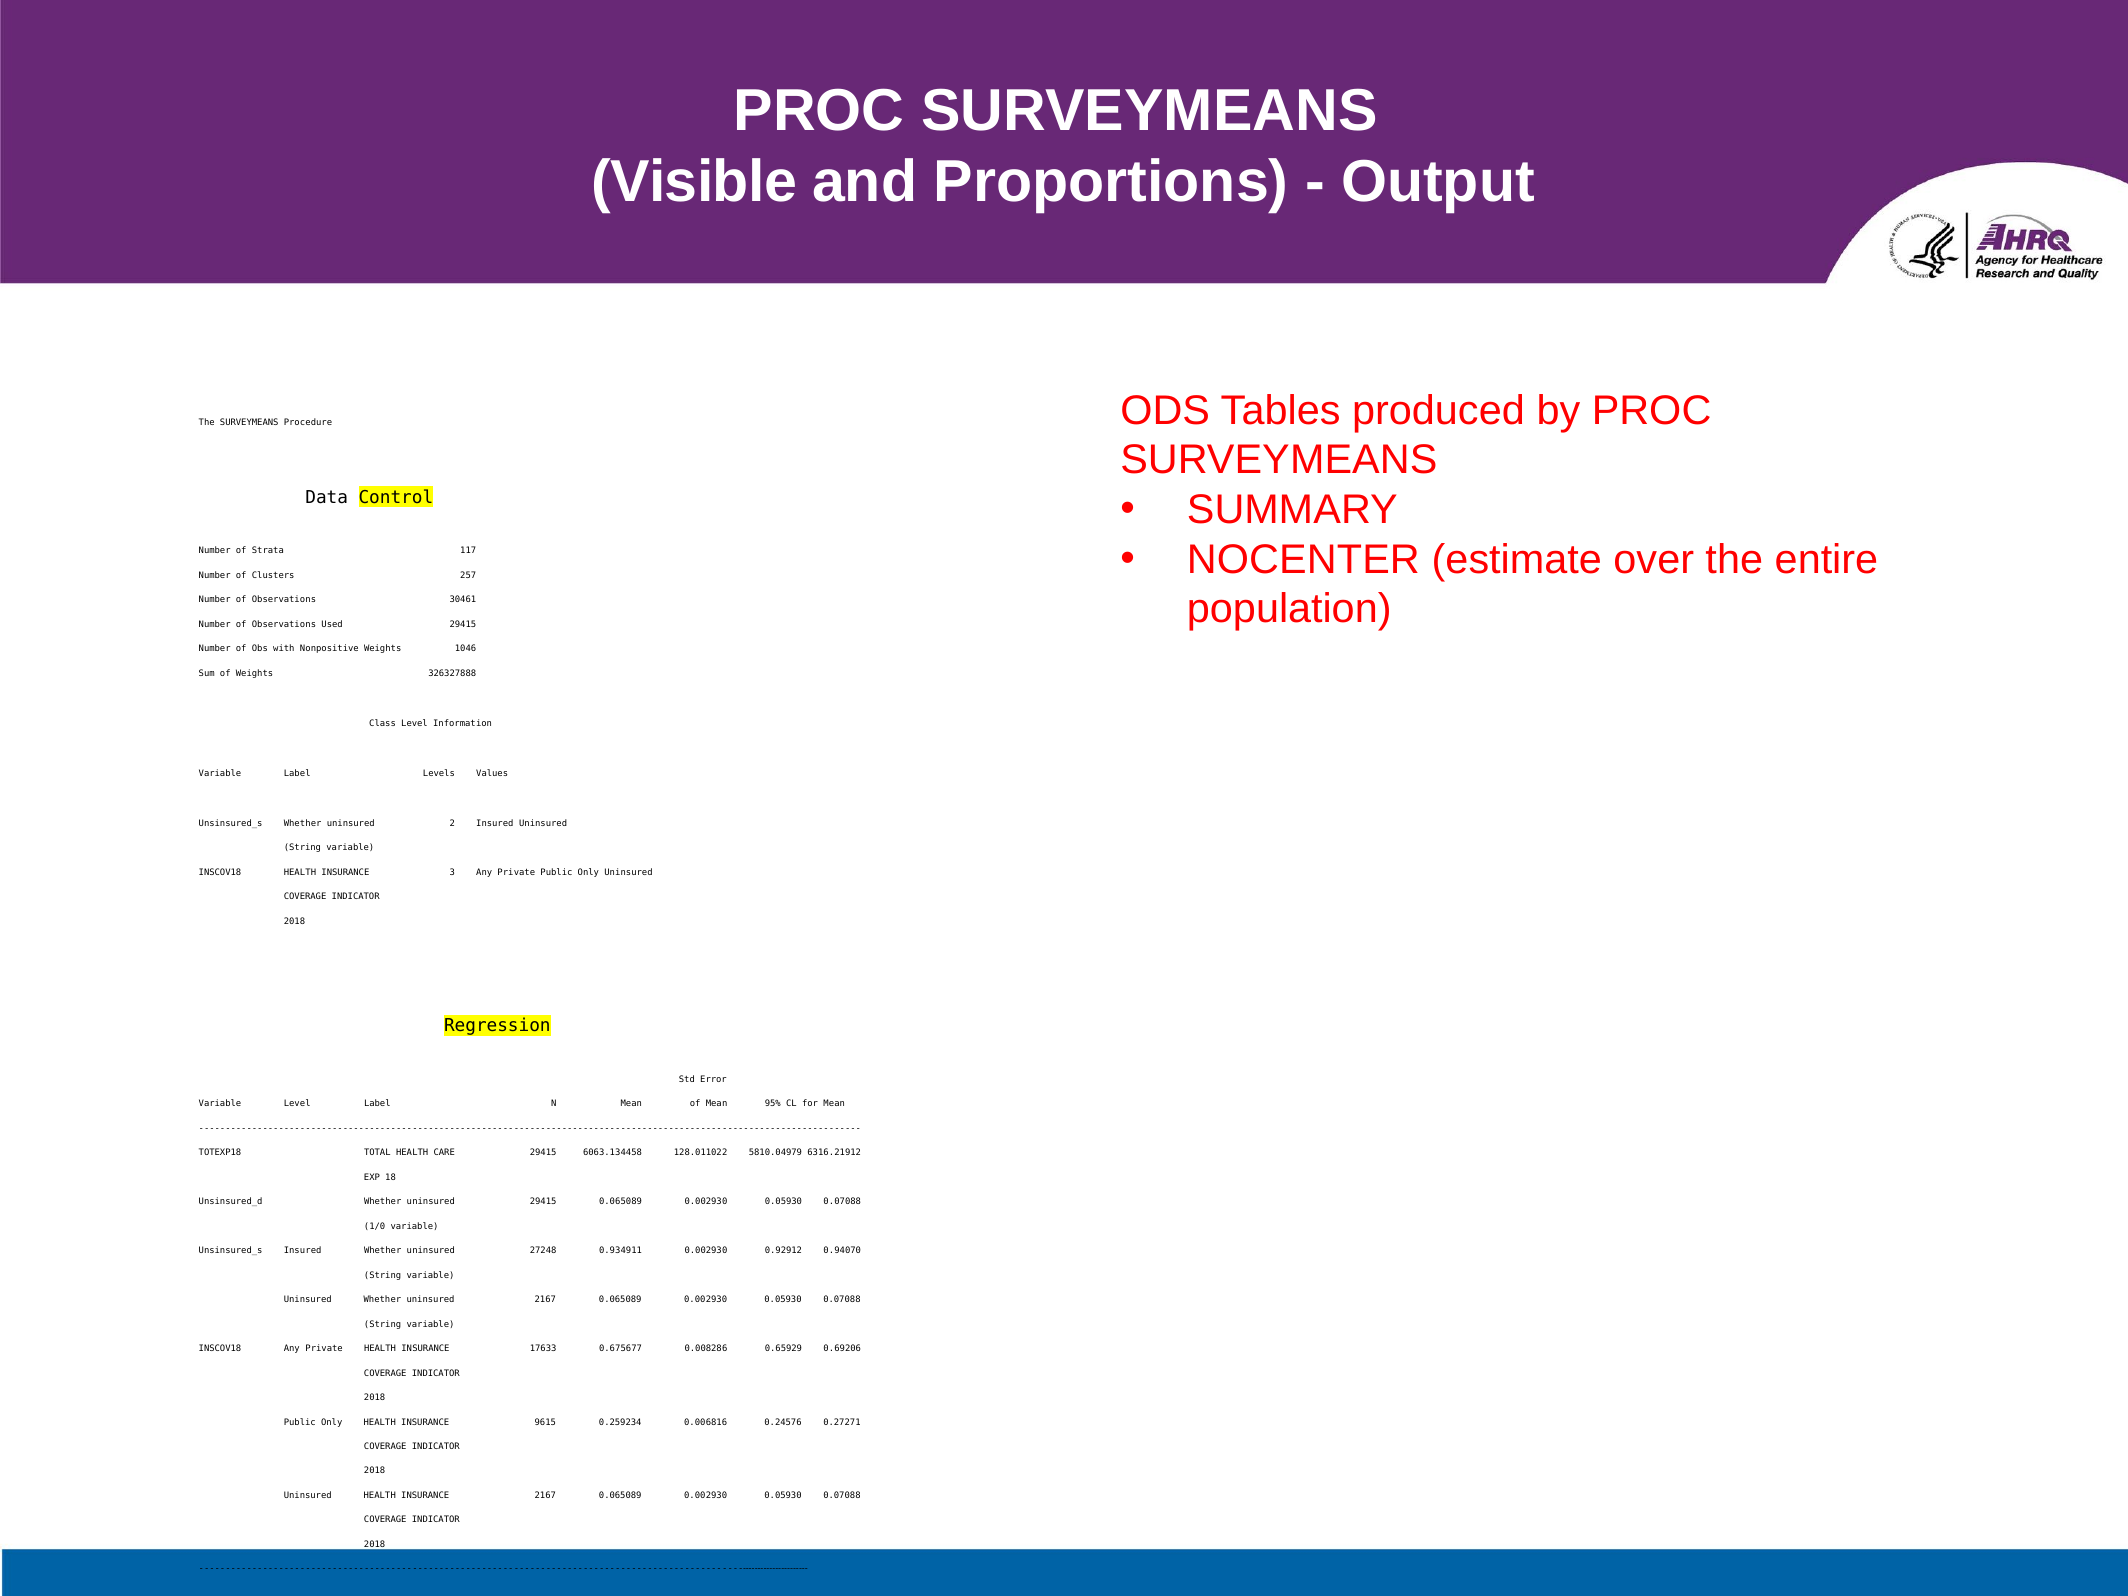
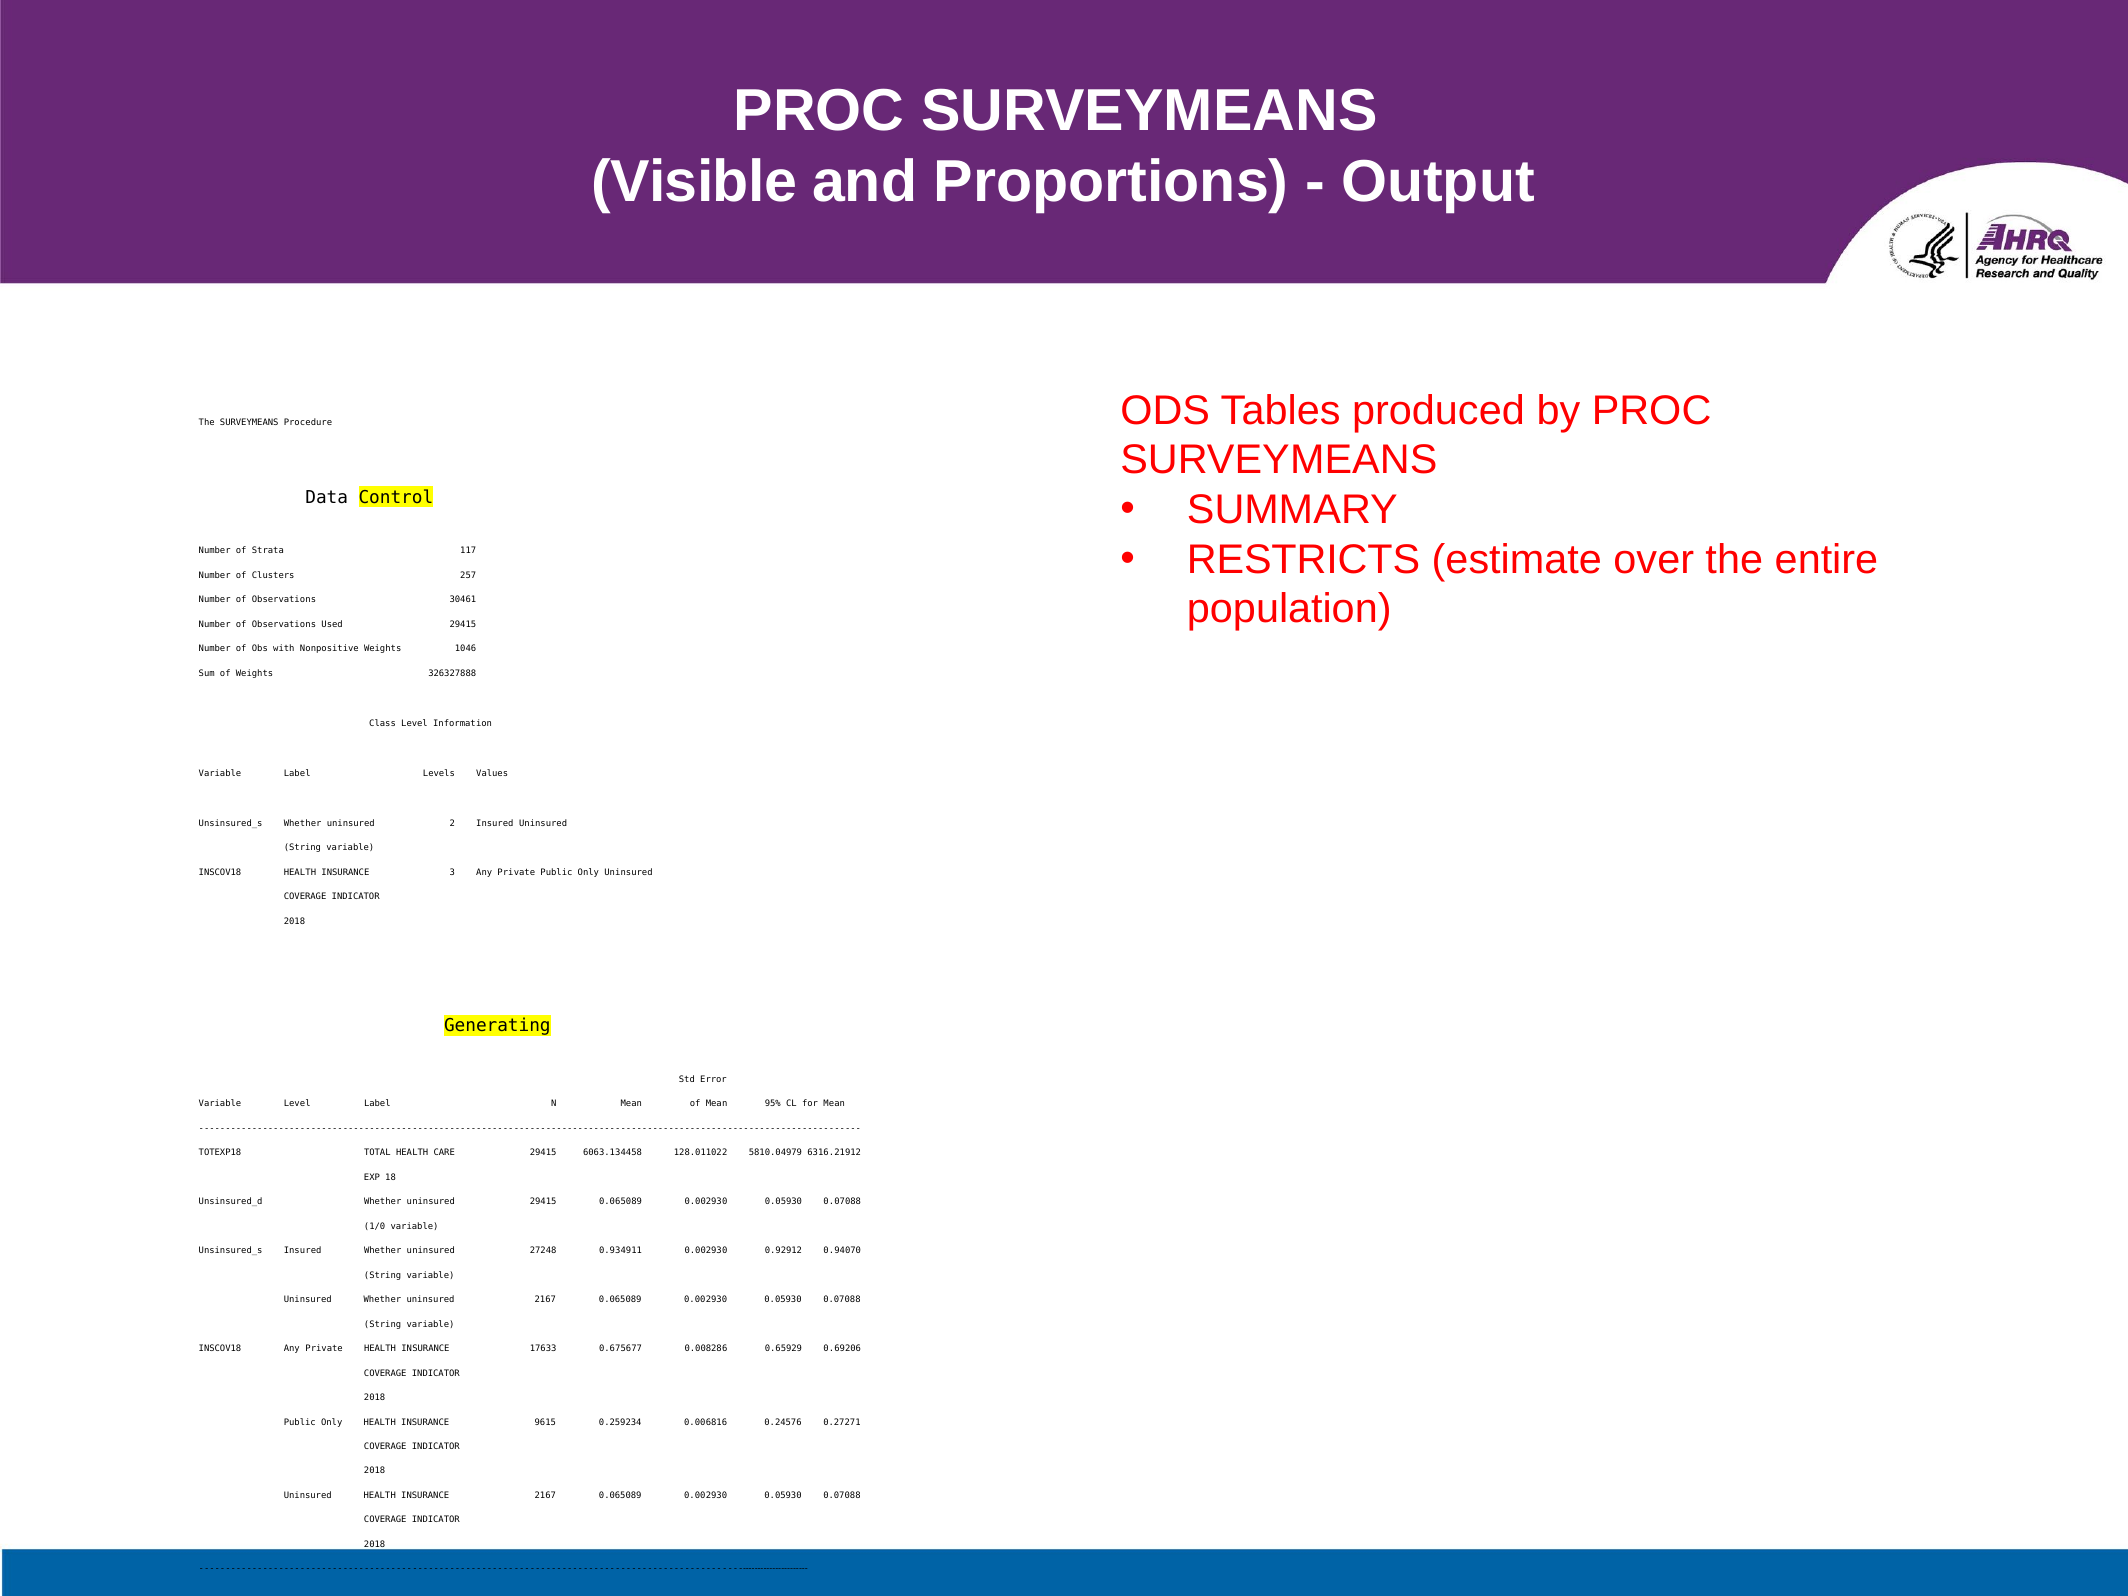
NOCENTER: NOCENTER -> RESTRICTS (1303, 560)
Regression: Regression -> Generating (497, 1026)
